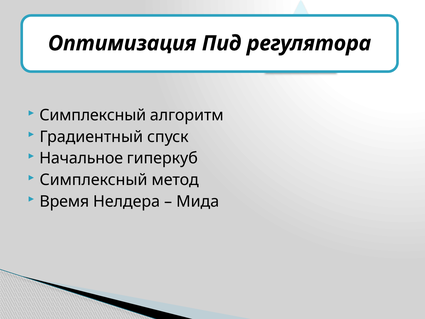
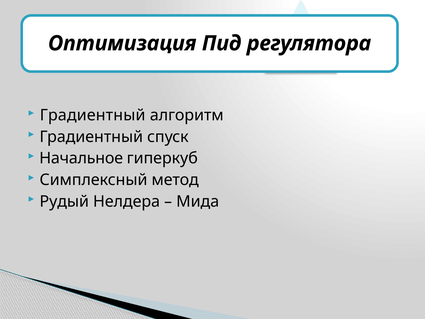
Симплексный: Симплексный -> Градиентный (93, 115)
Время: Время -> Рудый (64, 201)
